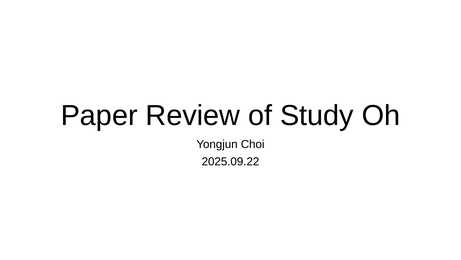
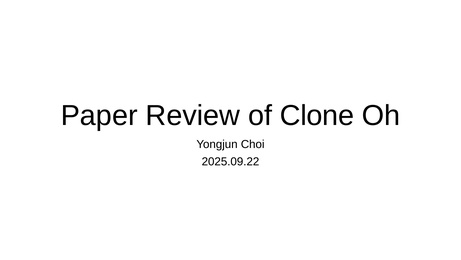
Study: Study -> Clone (317, 115)
